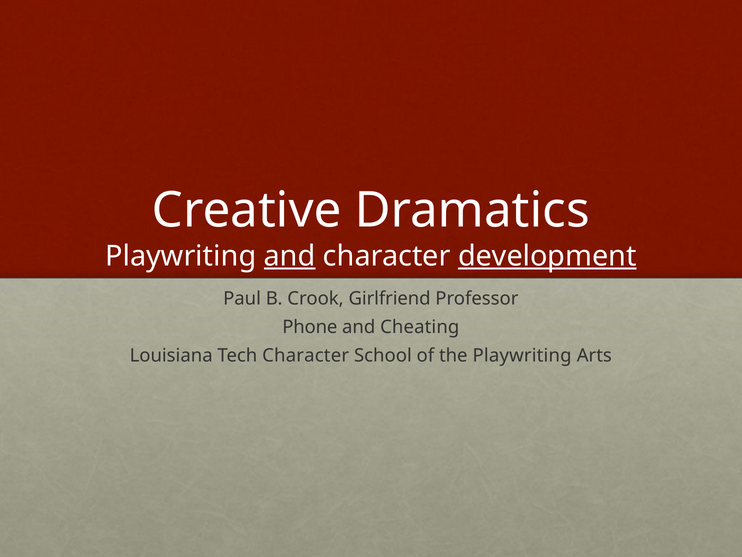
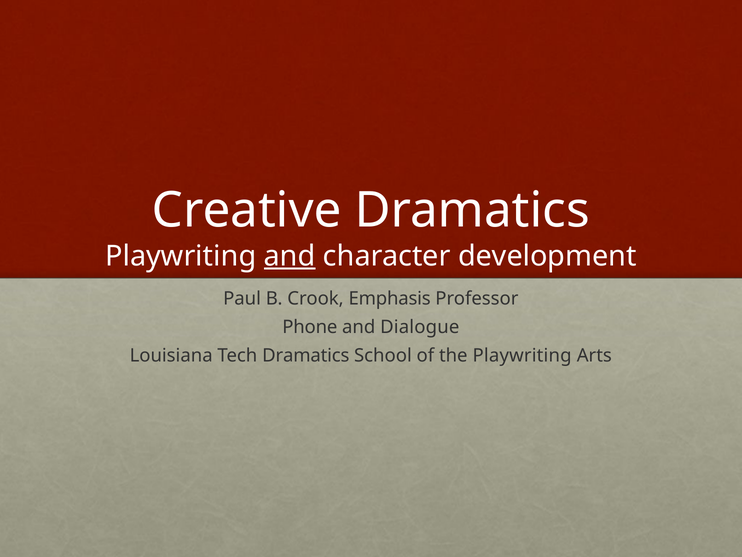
development underline: present -> none (547, 256)
Girlfriend: Girlfriend -> Emphasis (390, 298)
Cheating: Cheating -> Dialogue (420, 327)
Tech Character: Character -> Dramatics (306, 355)
